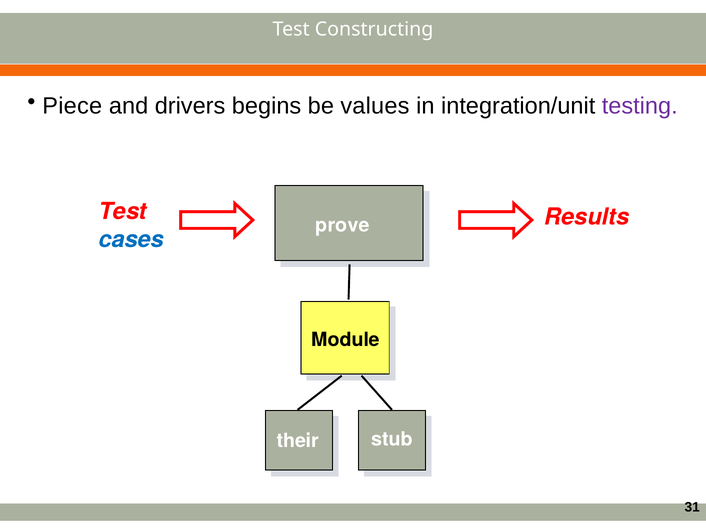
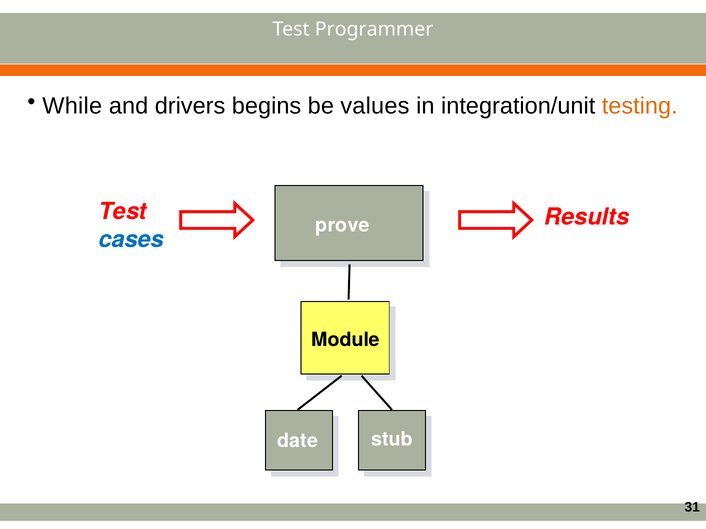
Constructing: Constructing -> Programmer (374, 29)
Piece: Piece -> While (72, 106)
testing colour: purple -> orange (640, 106)
their: their -> date (298, 441)
